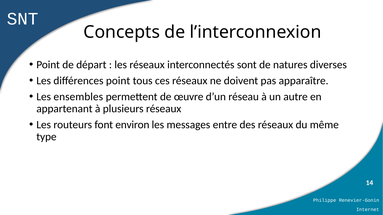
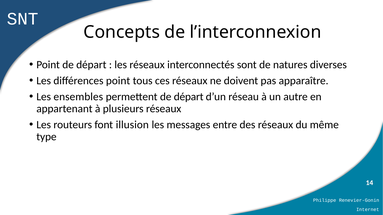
permettent de œuvre: œuvre -> départ (189, 97)
environ: environ -> illusion (132, 125)
